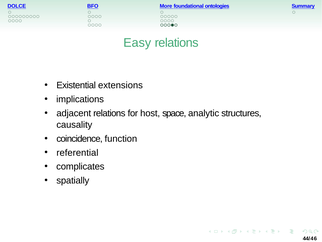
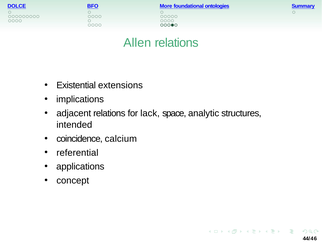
Easy: Easy -> Allen (137, 43)
host: host -> lack (150, 113)
causality: causality -> intended (74, 125)
function: function -> calcium (121, 139)
complicates: complicates -> applications (80, 166)
spatially: spatially -> concept (73, 180)
